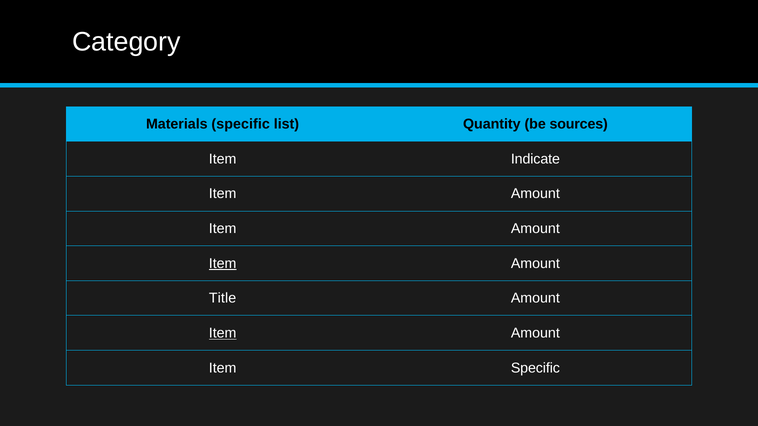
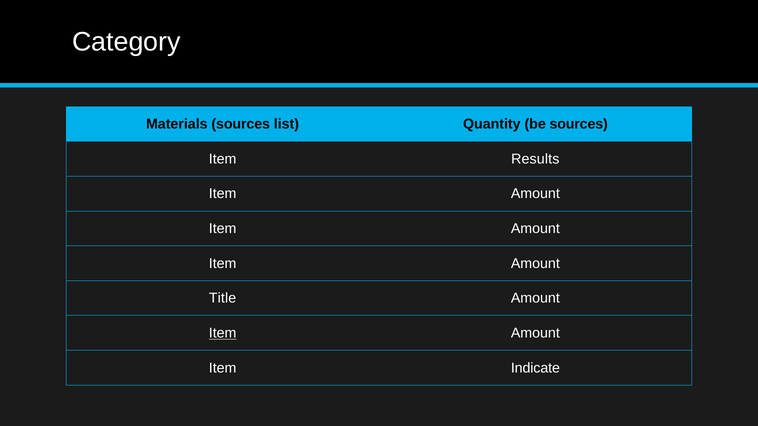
Materials specific: specific -> sources (241, 124)
Indicate: Indicate -> Results (535, 159)
Item underline: present -> none (223, 264)
Item Specific: Specific -> Indicate (535, 368)
